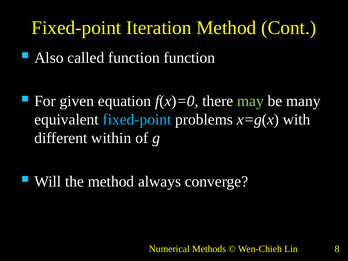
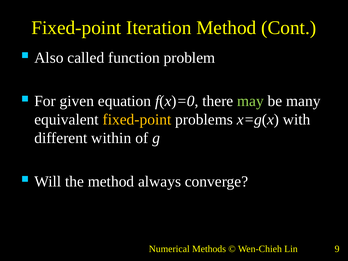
function function: function -> problem (189, 58)
fixed-point colour: light blue -> yellow (137, 120)
8: 8 -> 9 (337, 249)
